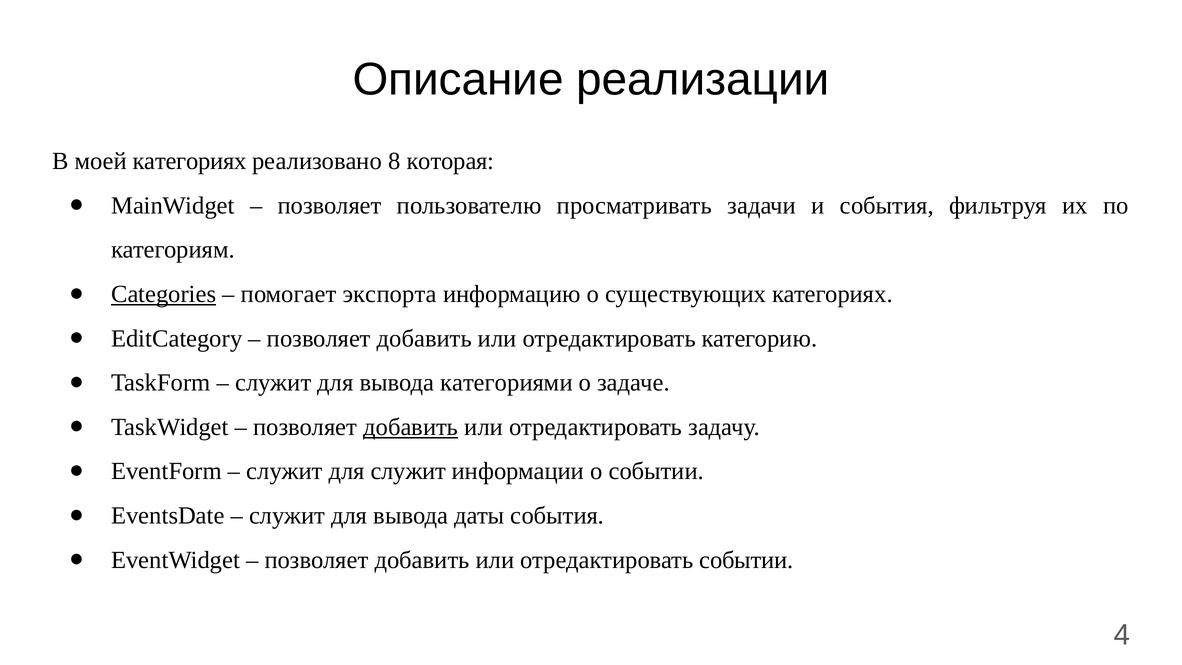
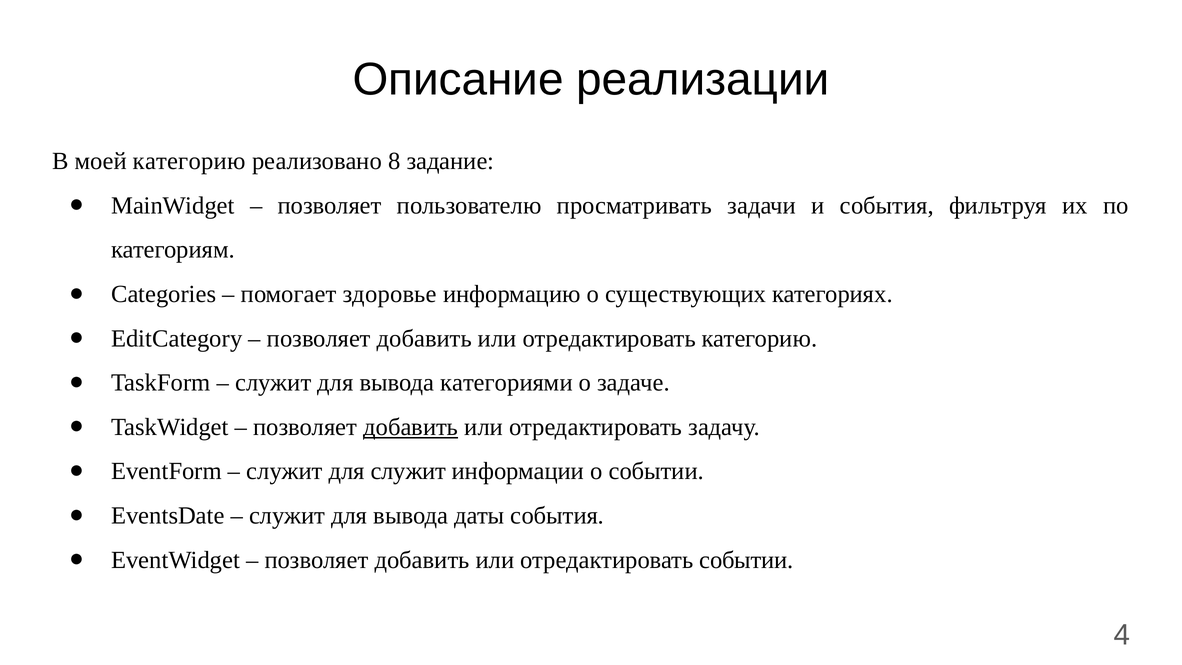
моей категориях: категориях -> категорию (189, 161)
которая: которая -> задание (450, 161)
Categories underline: present -> none (164, 294)
экспорта: экспорта -> здоровье (390, 294)
